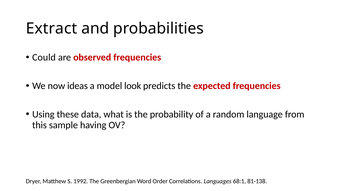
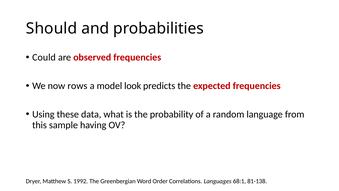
Extract: Extract -> Should (52, 28)
ideas: ideas -> rows (77, 86)
